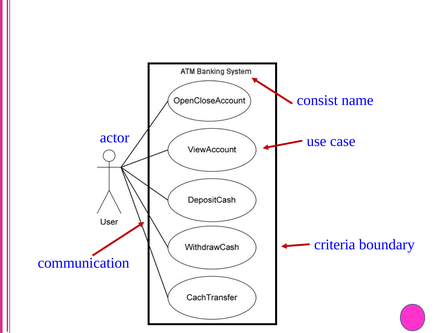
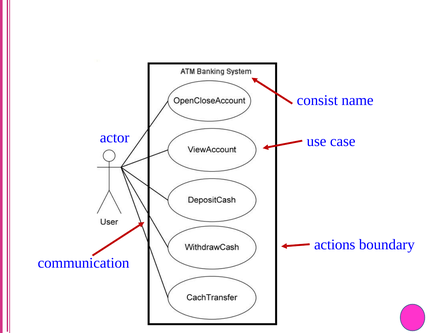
criteria: criteria -> actions (335, 245)
